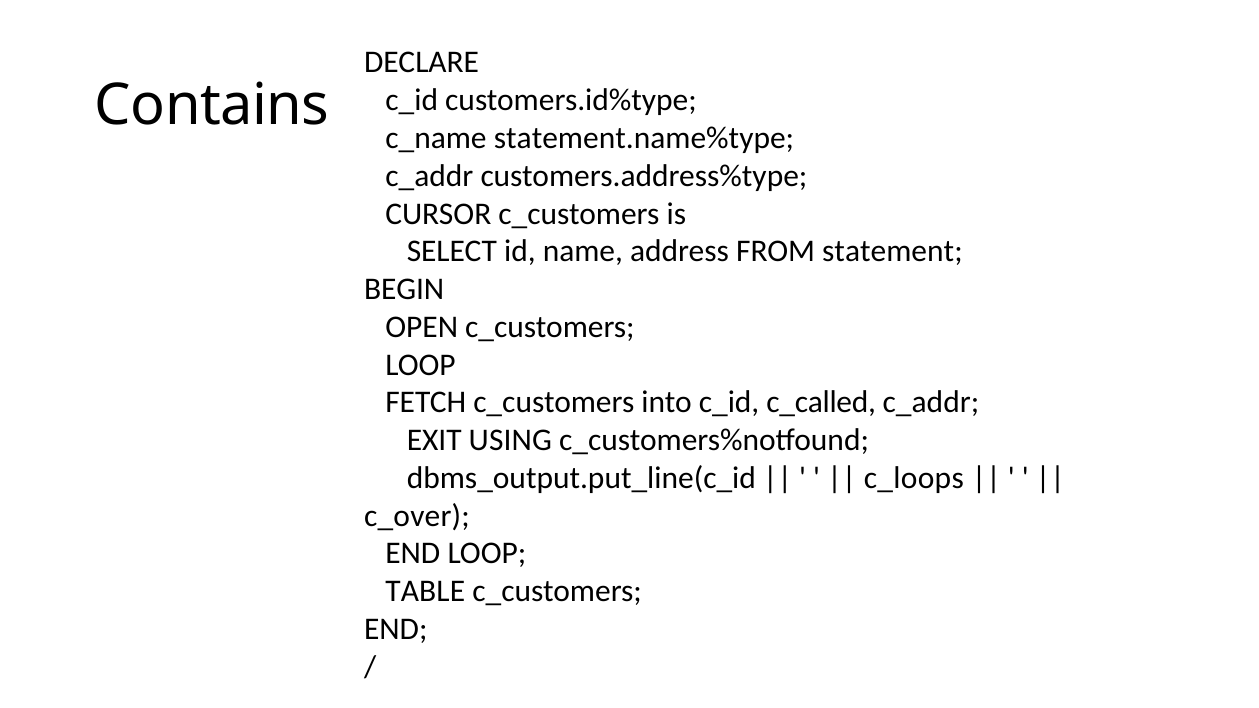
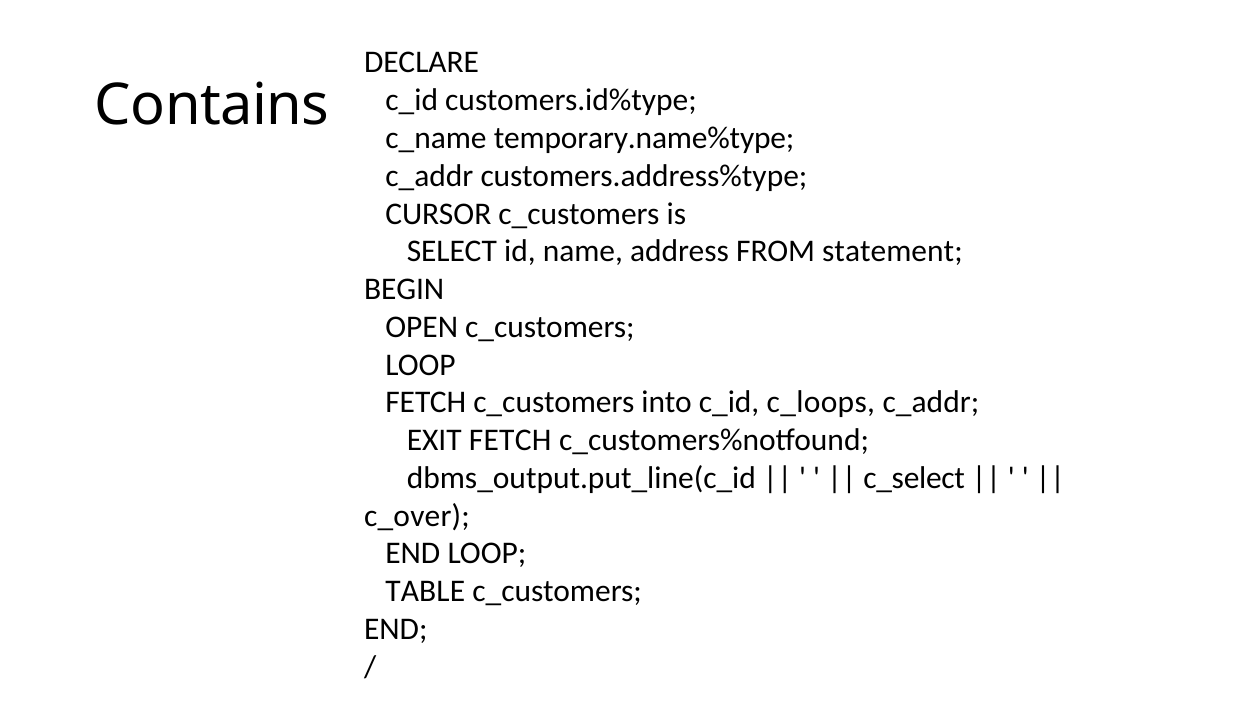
statement.name%type: statement.name%type -> temporary.name%type (644, 138)
c_called: c_called -> c_loops (821, 403)
EXIT USING: USING -> FETCH (510, 440)
c_loops: c_loops -> c_select (914, 478)
